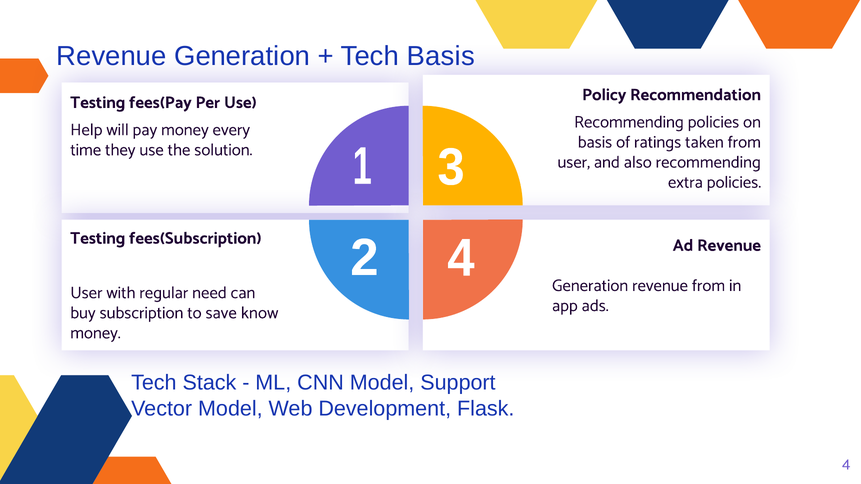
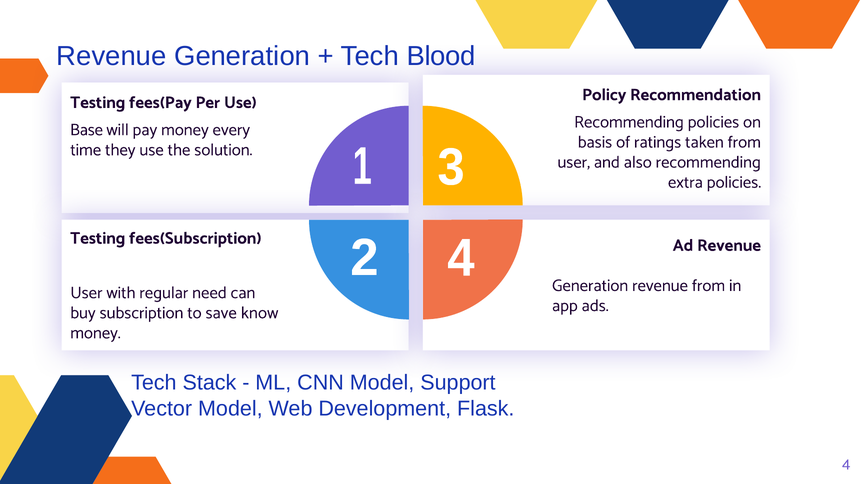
Tech Basis: Basis -> Blood (441, 56)
Help: Help -> Base (87, 130)
